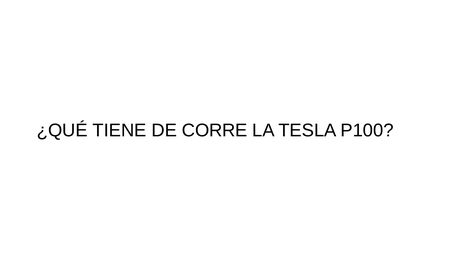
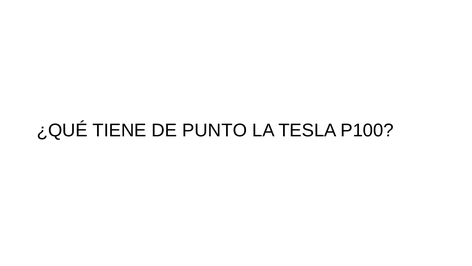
CORRE: CORRE -> PUNTO (215, 130)
